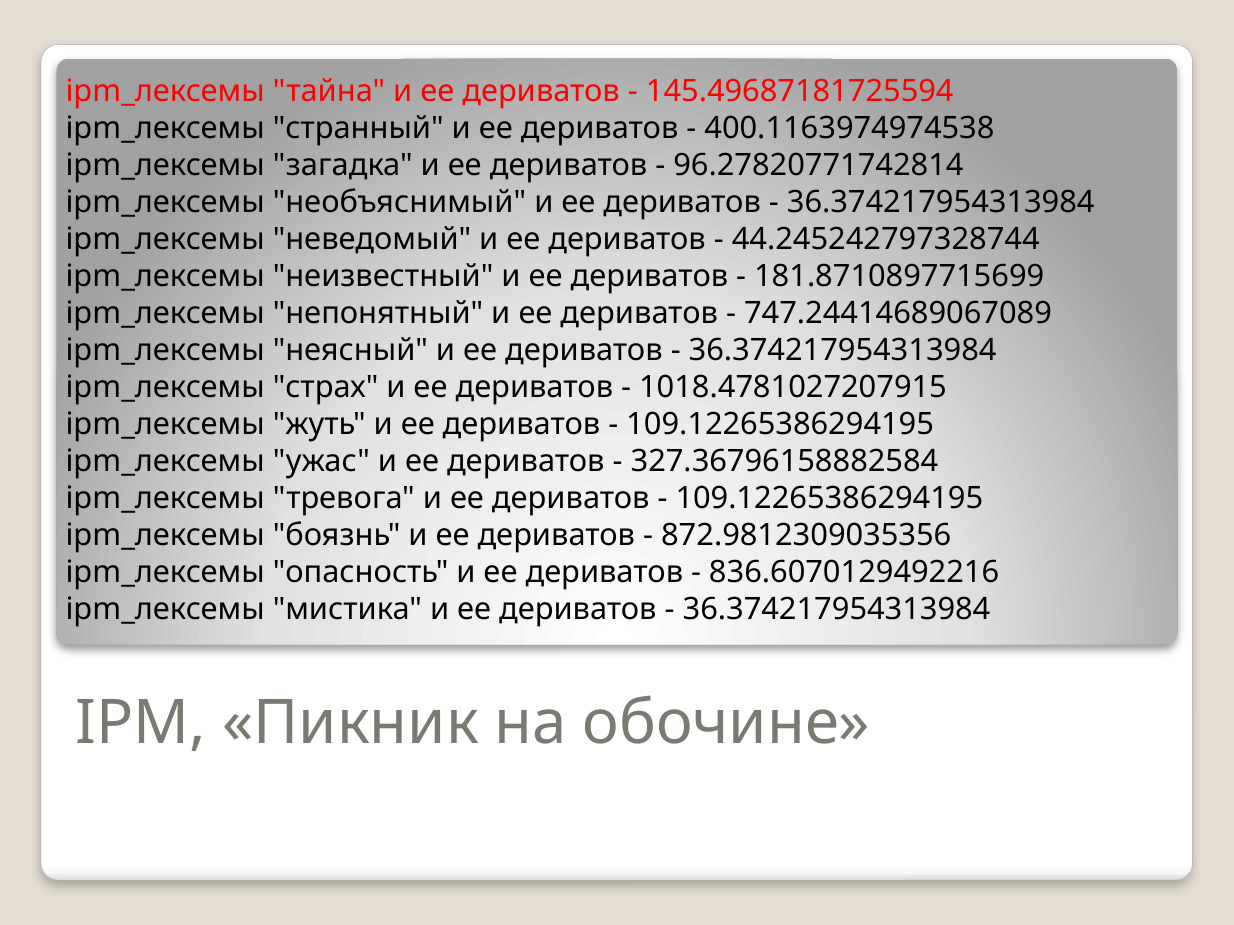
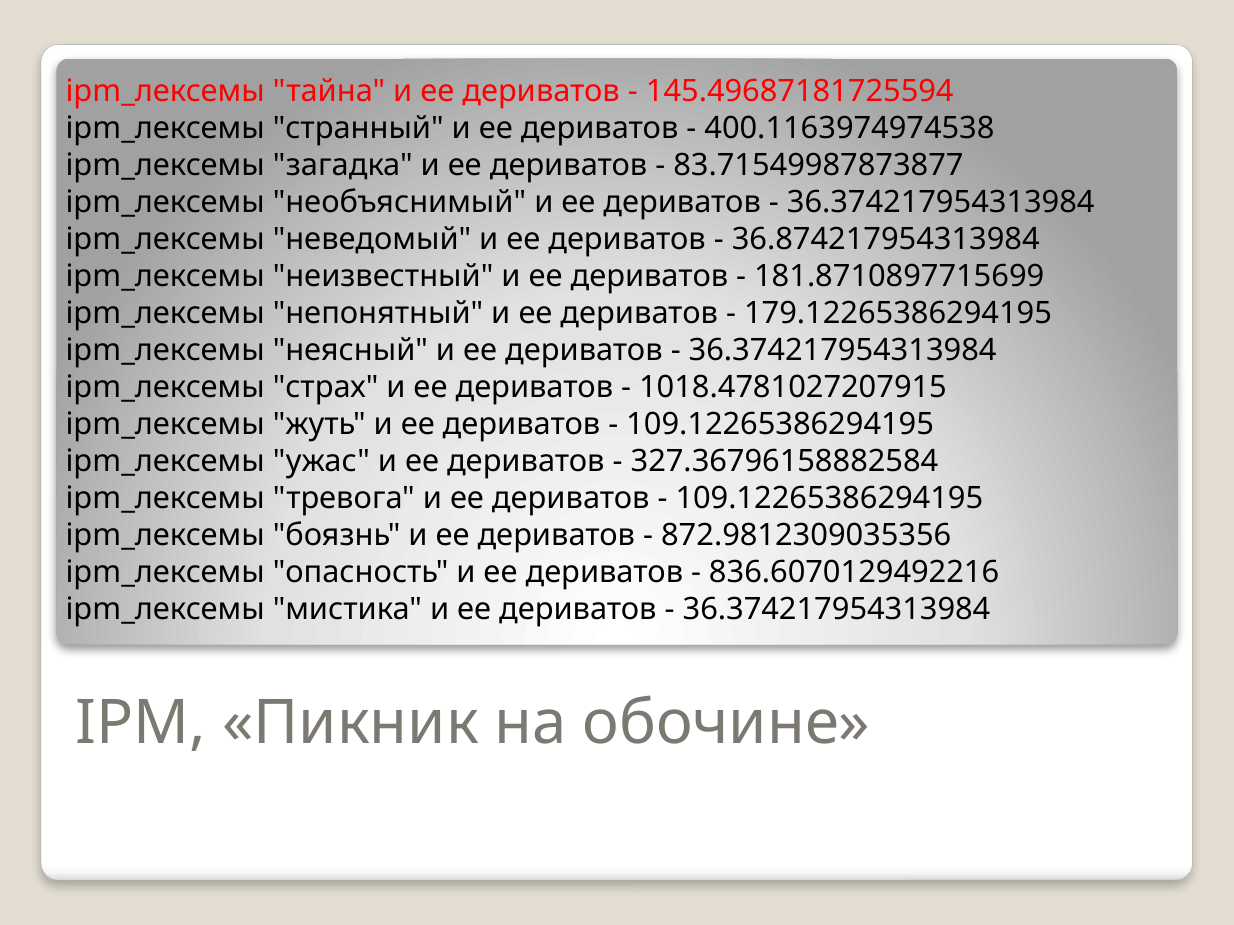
96.27820771742814: 96.27820771742814 -> 83.71549987873877 (818, 165)
44.245242797328744: 44.245242797328744 -> 36.874217954313984 (886, 239)
747.24414689067089: 747.24414689067089 -> 179.12265386294195 (898, 313)
